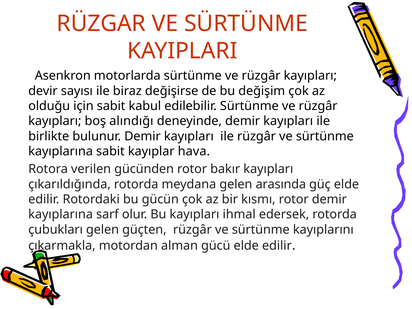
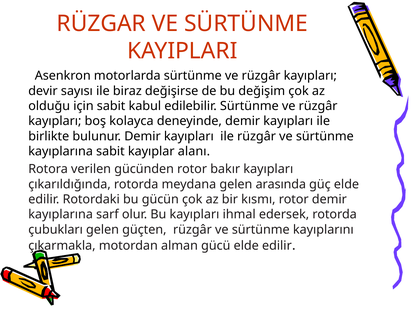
alındığı: alındığı -> kolayca (131, 121)
hava: hava -> alanı (194, 151)
